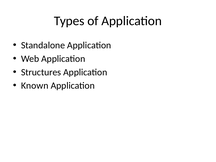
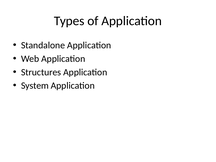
Known: Known -> System (35, 86)
